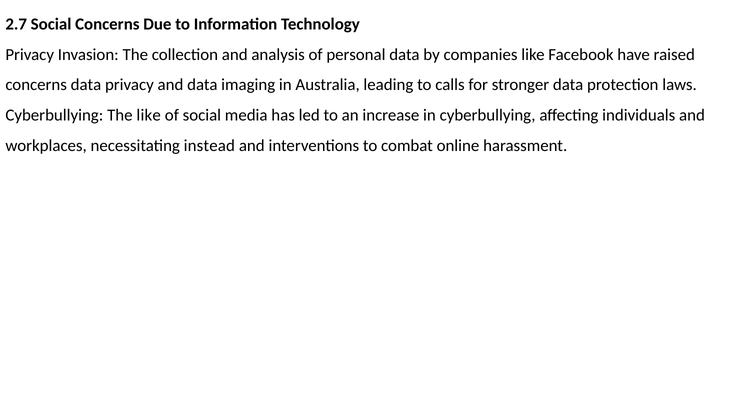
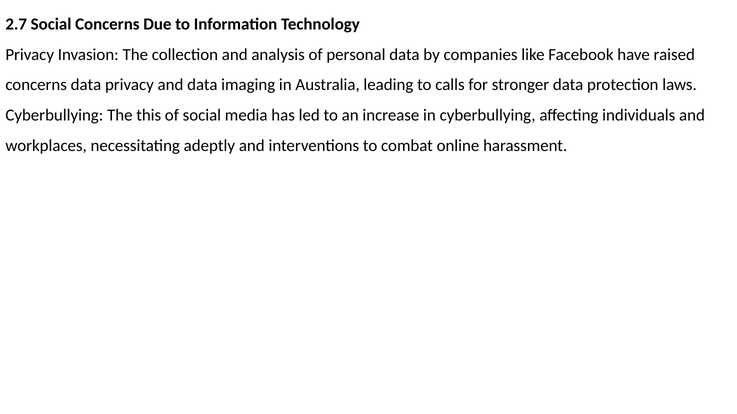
The like: like -> this (149, 115)
instead: instead -> adeptly (209, 146)
